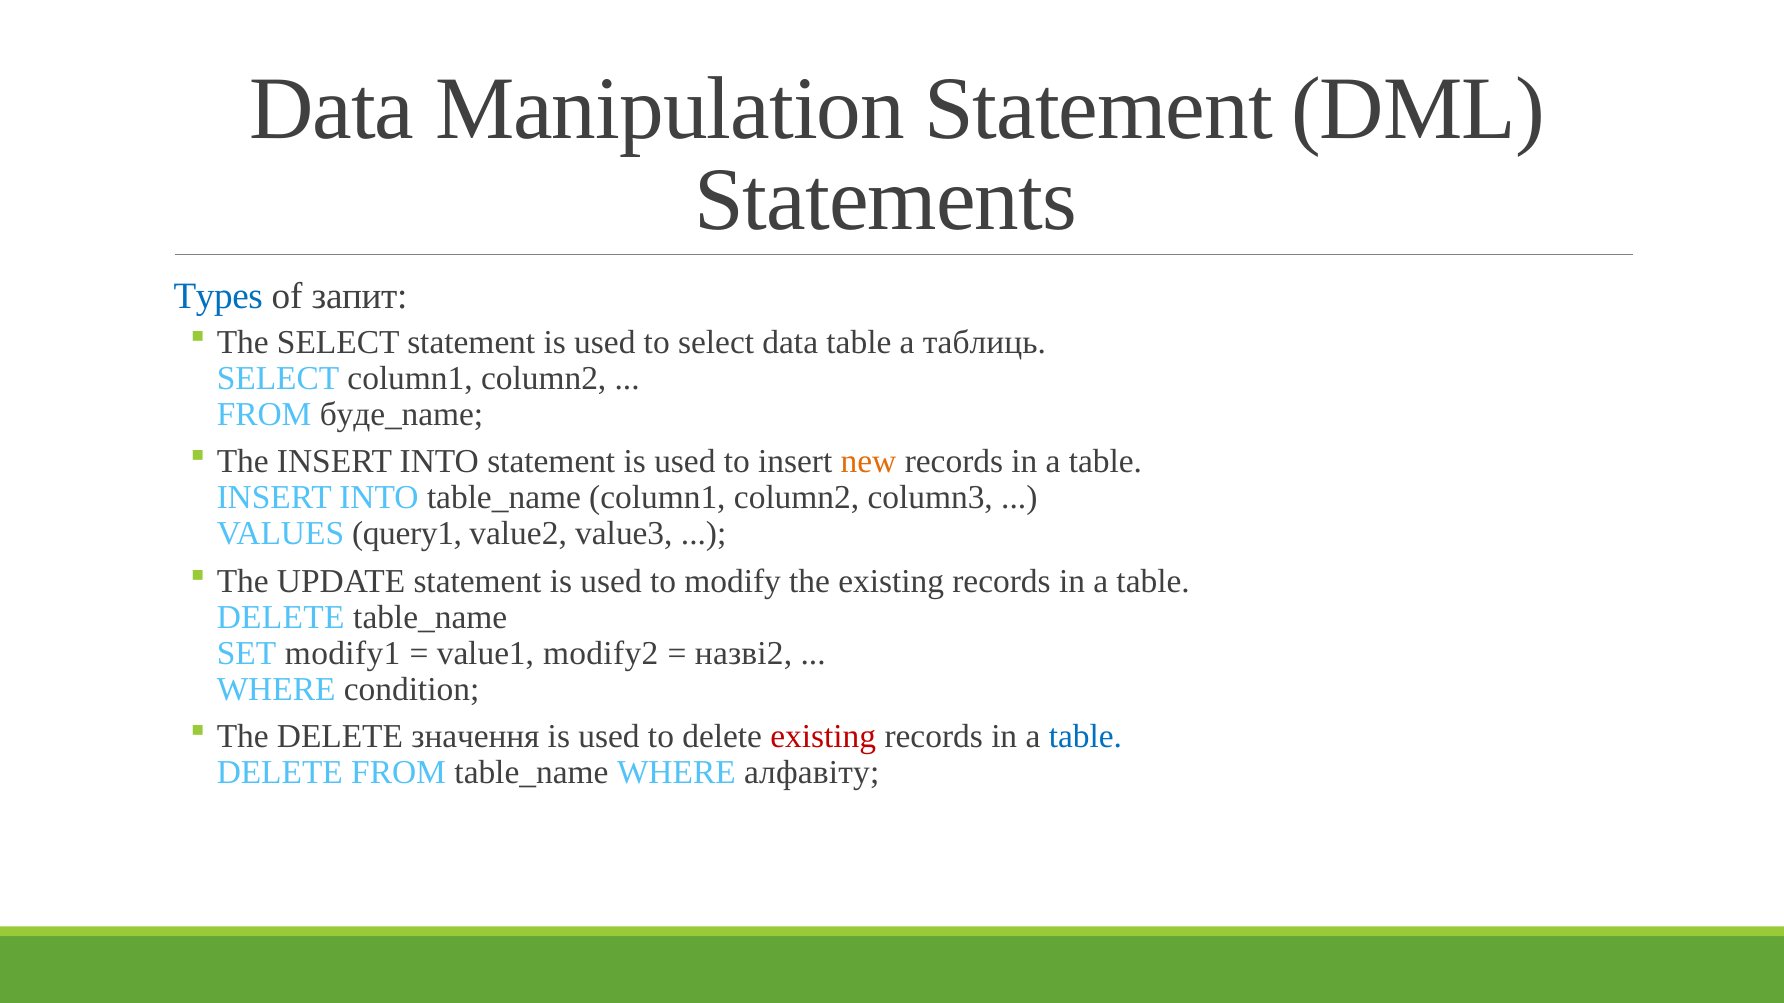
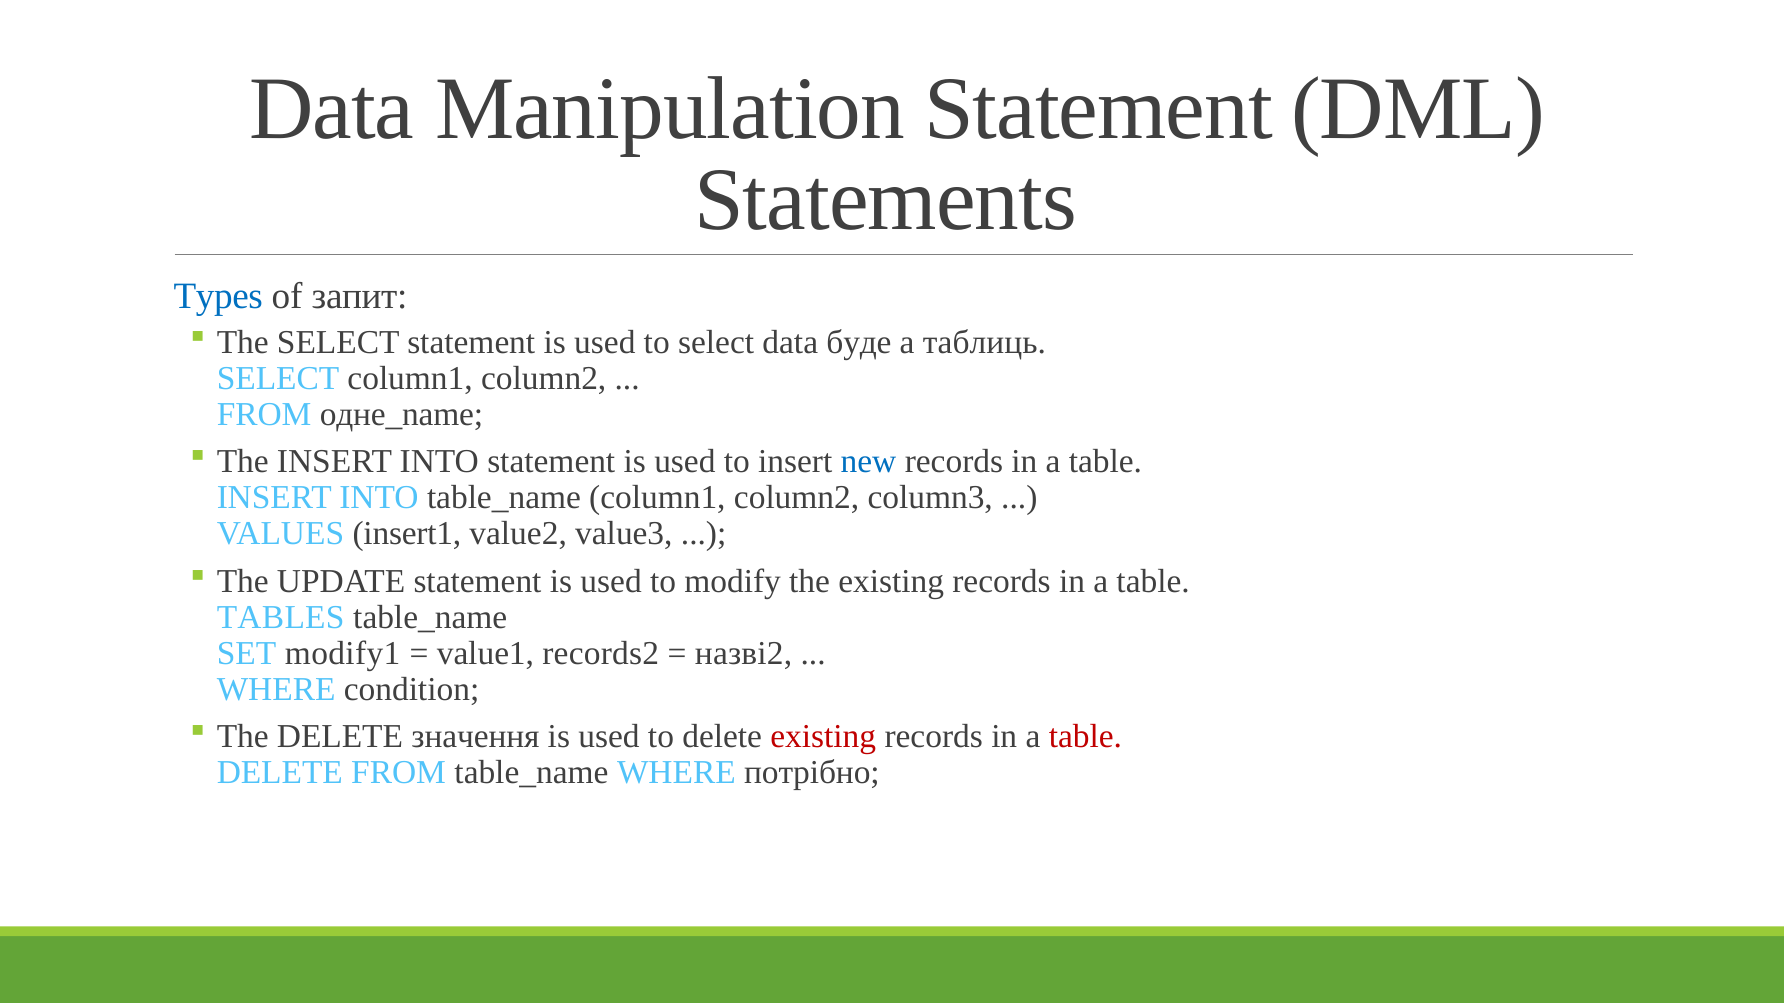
data table: table -> буде (859, 342)
буде_name: буде_name -> одне_name (401, 415)
new colour: orange -> blue (869, 462)
query1: query1 -> insert1 (407, 534)
DELETE: DELETE -> TABLES (281, 618)
modify2: modify2 -> records2 (601, 654)
table colour: blue -> red (1085, 737)
алфавіту: алфавіту -> потрібно (812, 773)
